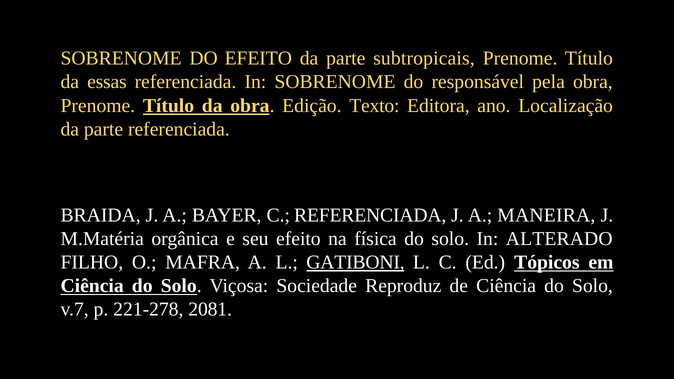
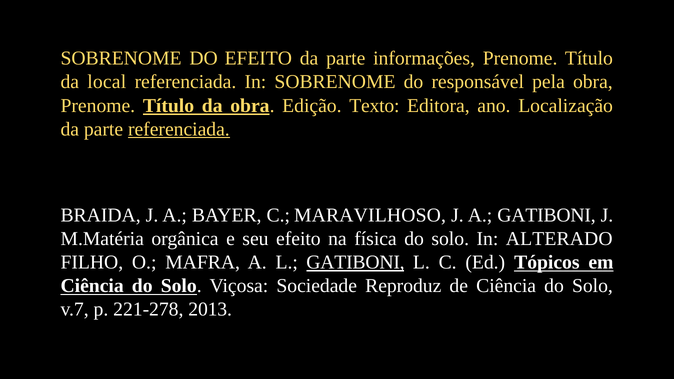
subtropicais: subtropicais -> informações (424, 58)
essas: essas -> local (107, 82)
referenciada underline: none -> present (179, 129)
C REFERENCIADA: REFERENCIADA -> MARAVILHOSO (370, 215)
A MANEIRA: MANEIRA -> GATIBONI (547, 215)
2081: 2081 -> 2013 (210, 310)
